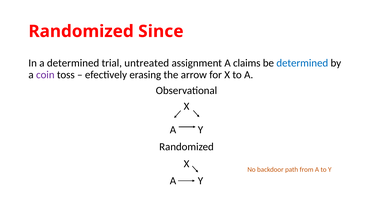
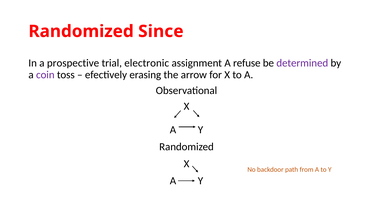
a determined: determined -> prospective (73, 63)
untreated: untreated -> electronic (147, 63)
claims: claims -> refuse (247, 63)
determined colour: blue -> purple (302, 63)
